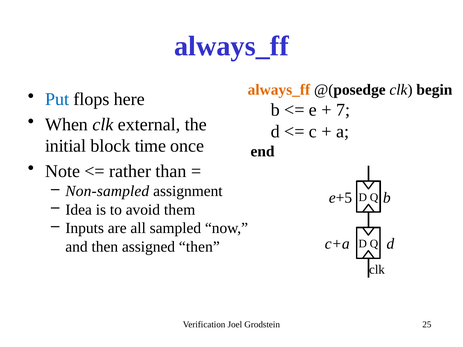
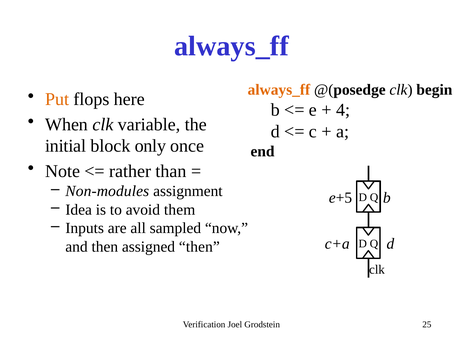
Put colour: blue -> orange (57, 99)
7: 7 -> 4 (343, 110)
external: external -> variable (149, 124)
time: time -> only (150, 146)
Non-sampled: Non-sampled -> Non-modules (107, 191)
